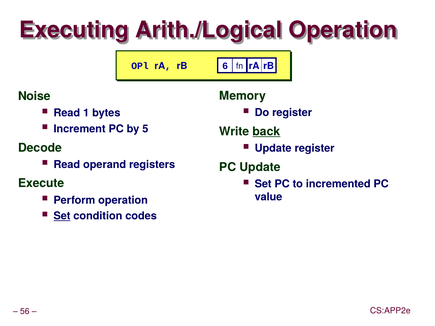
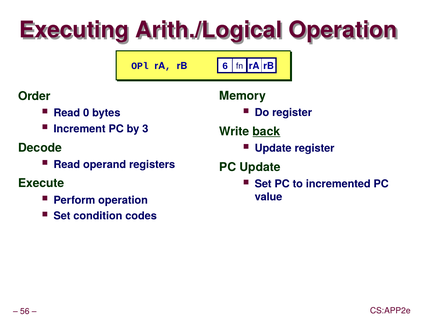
Noise: Noise -> Order (34, 96)
1: 1 -> 0 (86, 113)
5: 5 -> 3 (145, 129)
Set underline: present -> none (62, 216)
